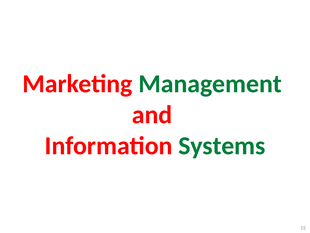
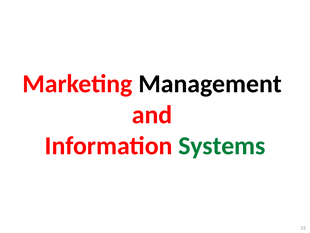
Management colour: green -> black (210, 84)
